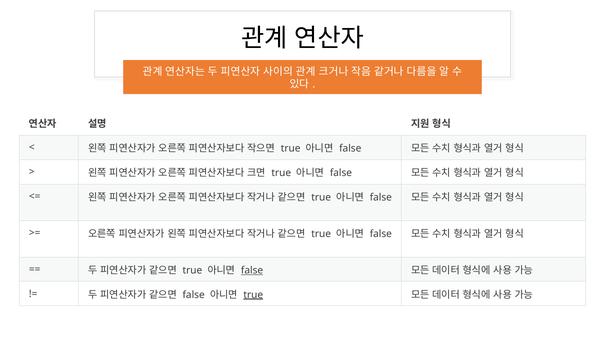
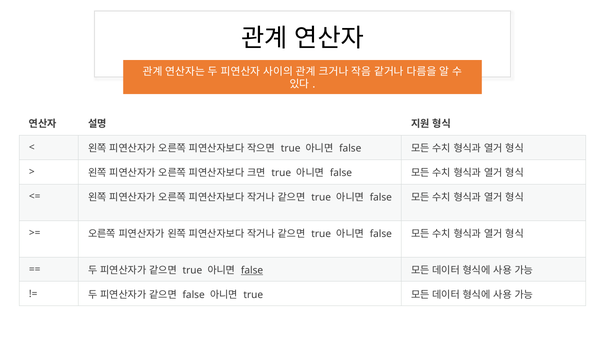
true underline: present -> none (253, 295)
